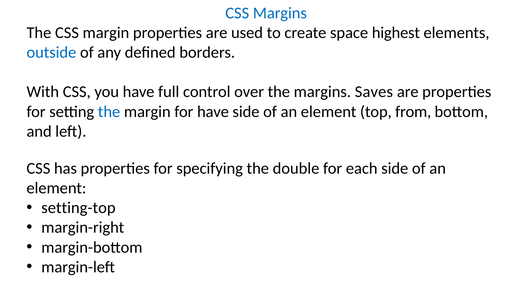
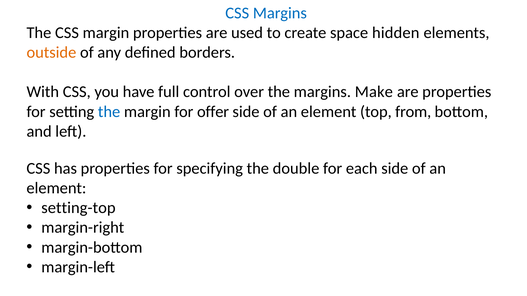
highest: highest -> hidden (396, 33)
outside colour: blue -> orange (51, 52)
Saves: Saves -> Make (374, 92)
for have: have -> offer (213, 112)
